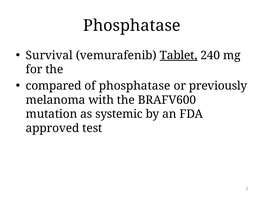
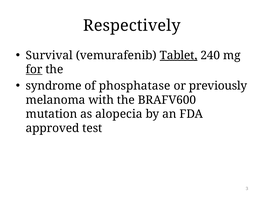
Phosphatase: Phosphatase -> Respectively (132, 26)
for underline: none -> present (34, 69)
compared: compared -> syndrome (54, 86)
systemic: systemic -> alopecia (119, 114)
